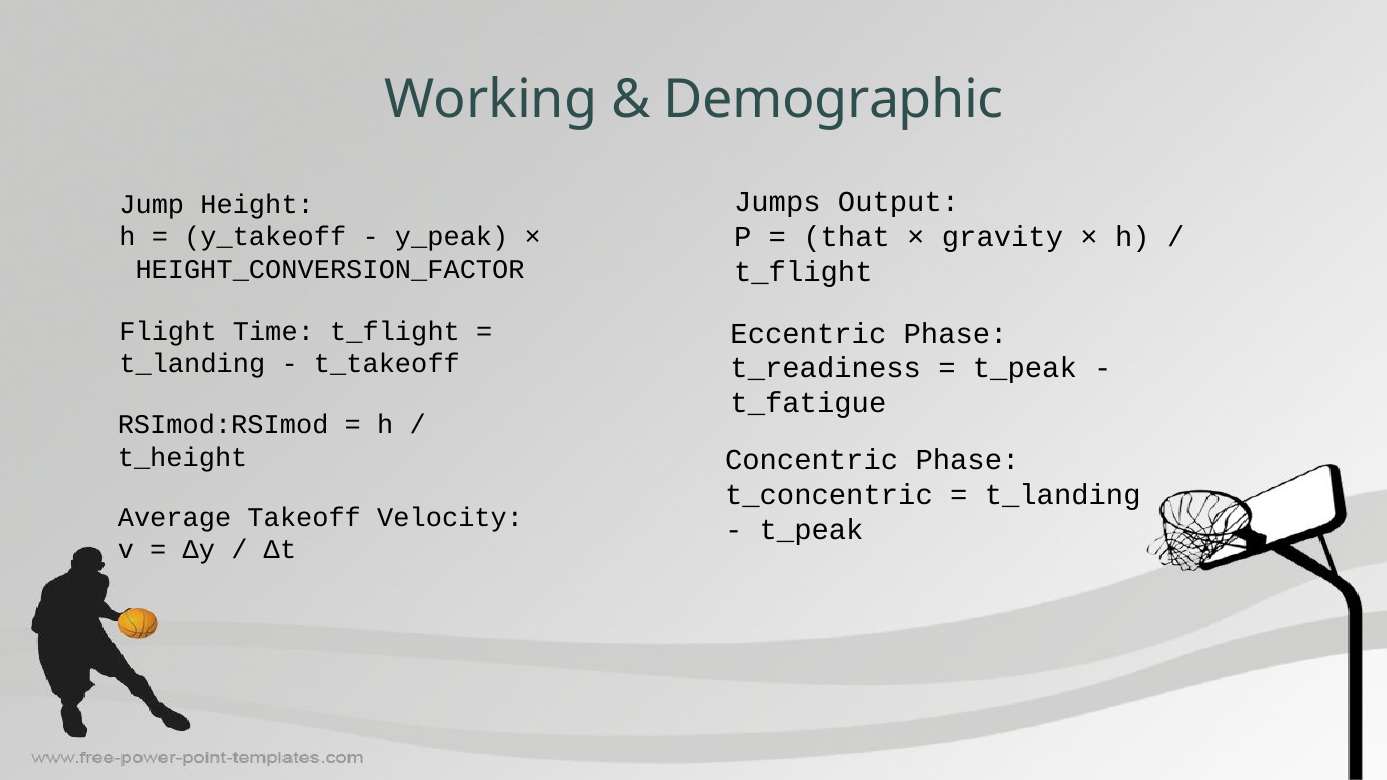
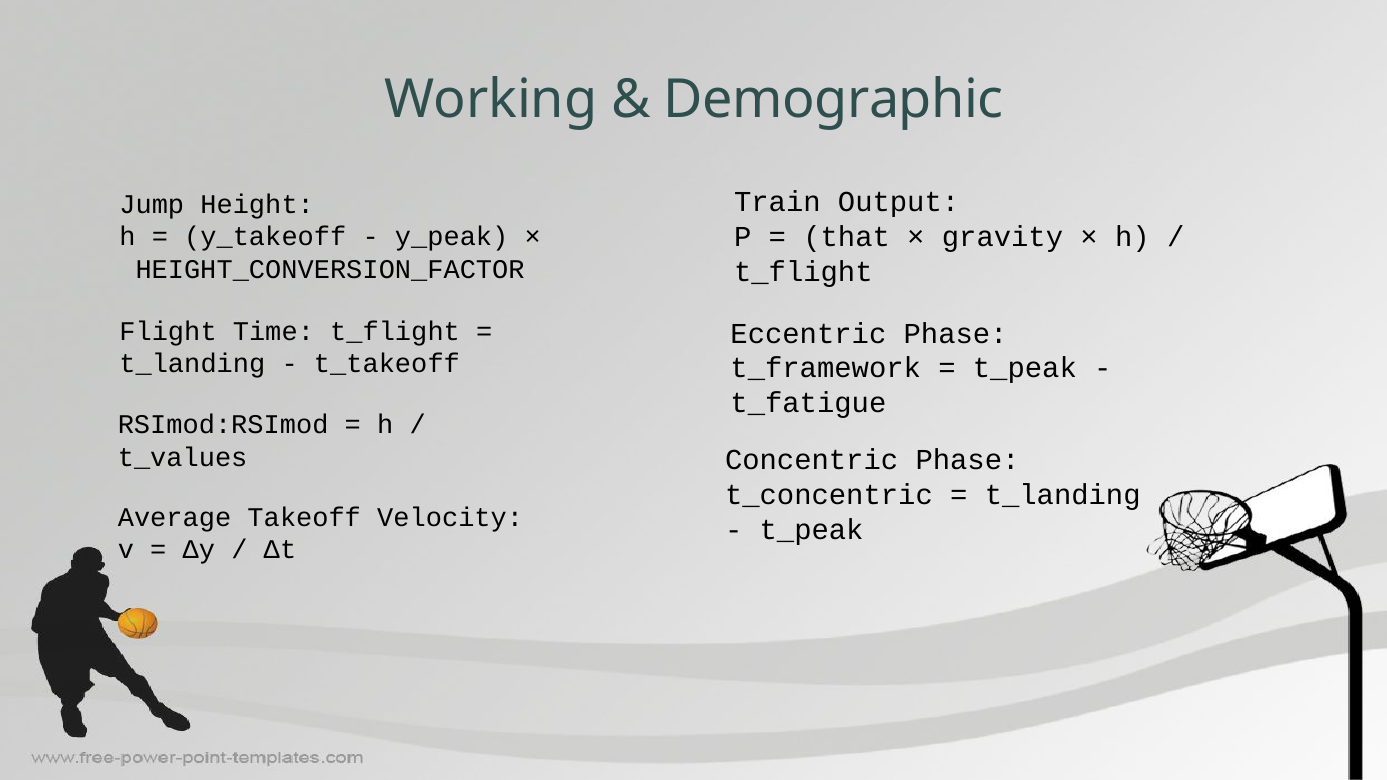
Jumps: Jumps -> Train (777, 202)
t_readiness: t_readiness -> t_framework (826, 368)
t_height: t_height -> t_values (183, 457)
